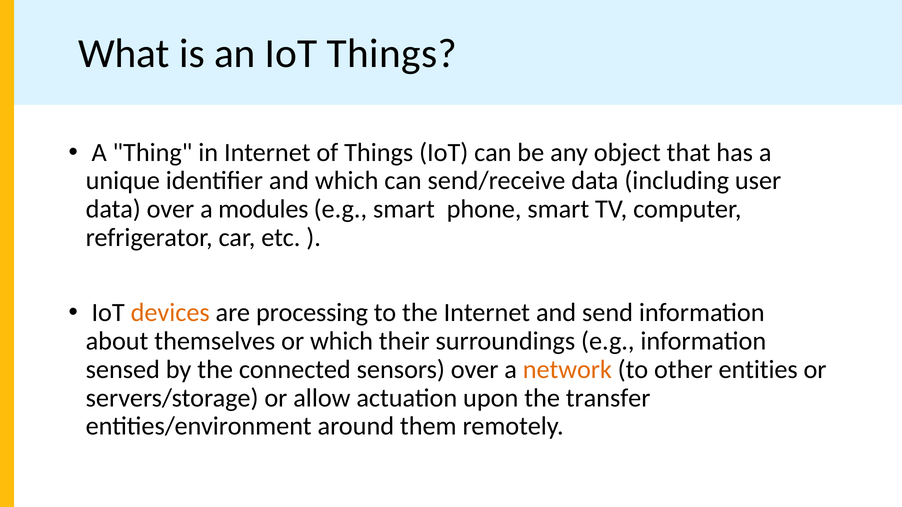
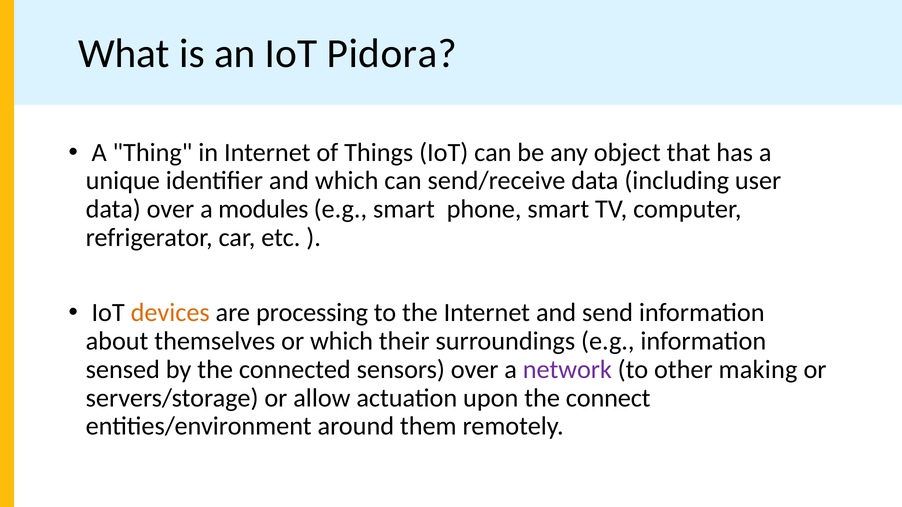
IoT Things: Things -> Pidora (392, 54)
network colour: orange -> purple (567, 370)
entities: entities -> making (758, 370)
transfer: transfer -> connect (608, 398)
